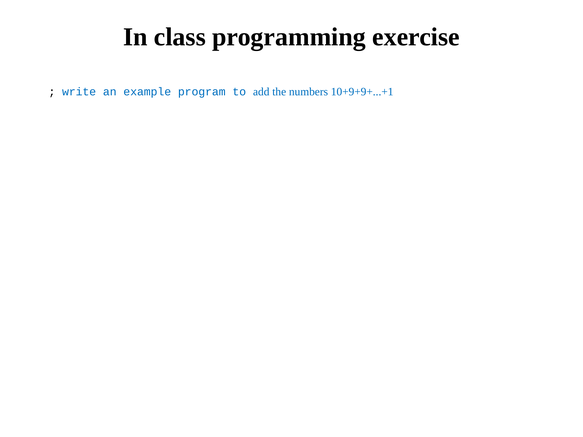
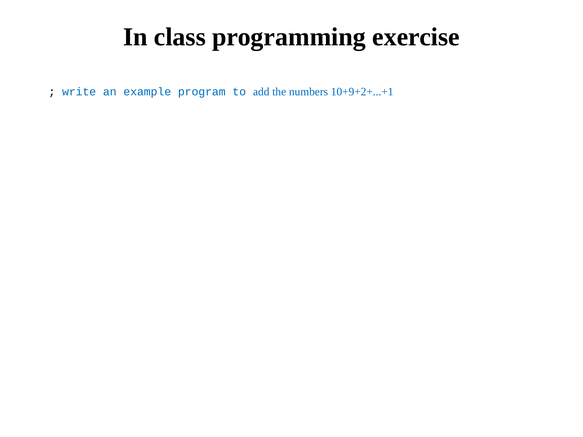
10+9+9+...+1: 10+9+9+...+1 -> 10+9+2+...+1 (362, 92)
